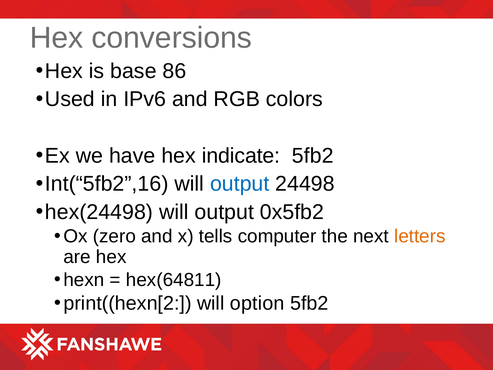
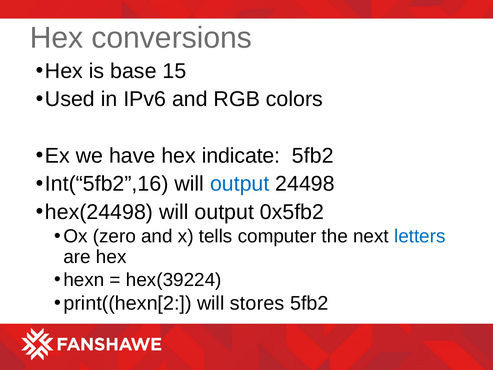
86: 86 -> 15 (174, 71)
letters colour: orange -> blue (420, 236)
hex(64811: hex(64811 -> hex(39224 (174, 280)
option: option -> stores (257, 303)
